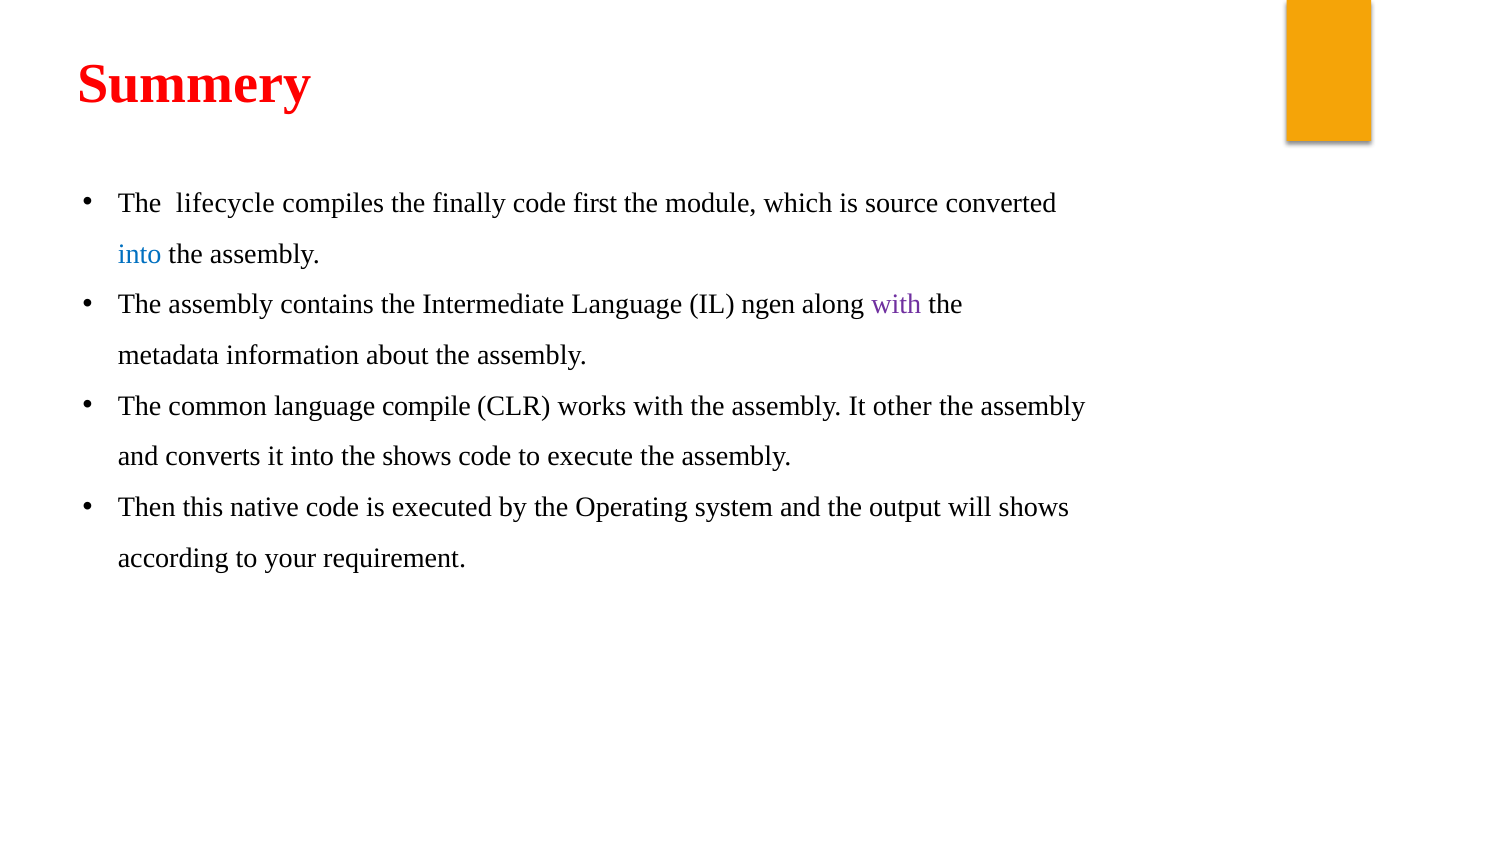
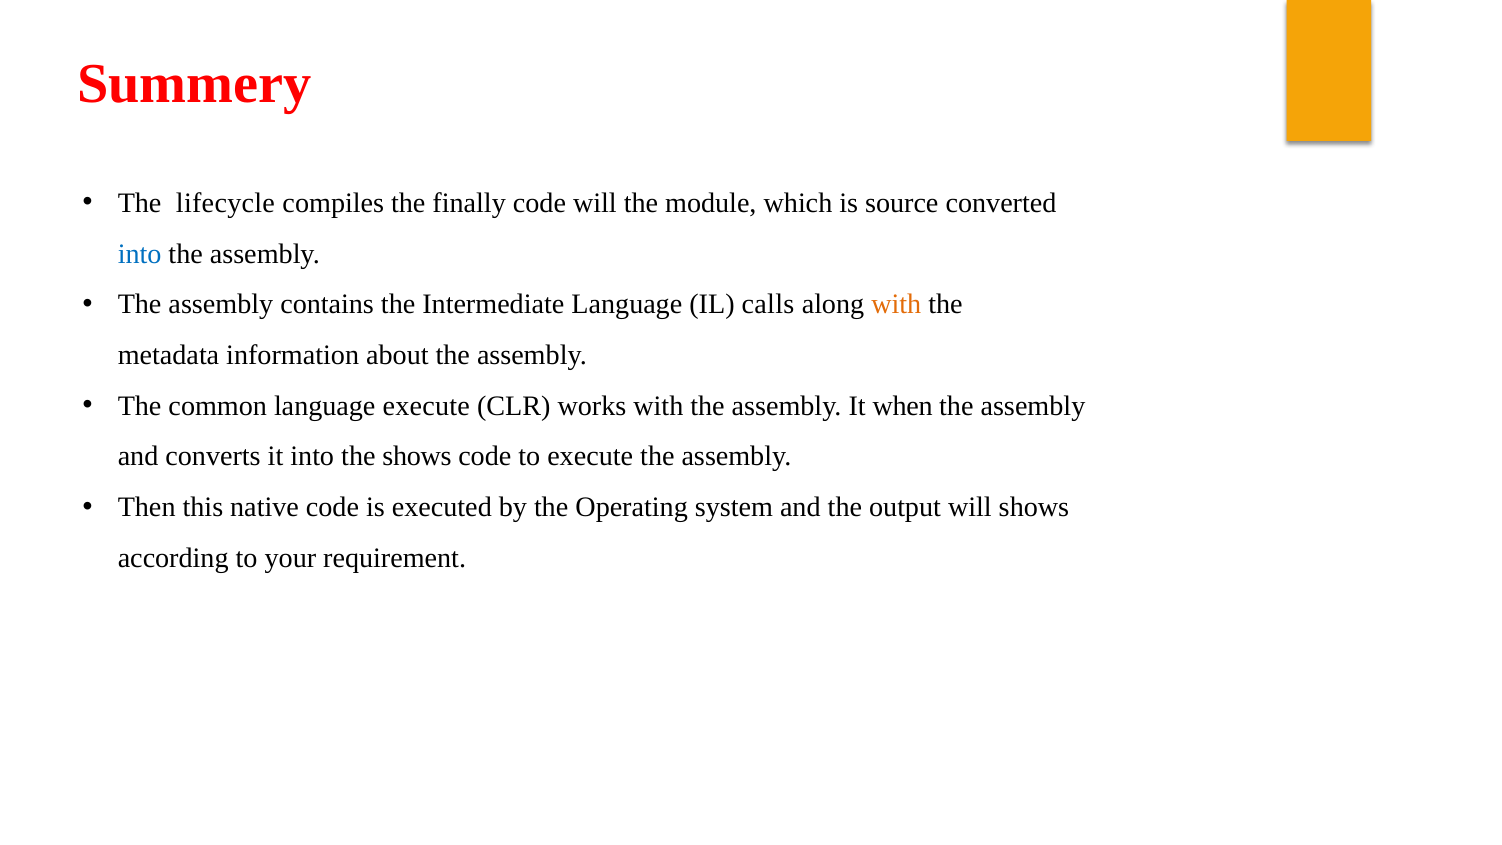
code first: first -> will (595, 203)
ngen: ngen -> calls (768, 304)
with colour: purple -> orange (896, 304)
language compile: compile -> execute (426, 406)
other: other -> when (903, 406)
